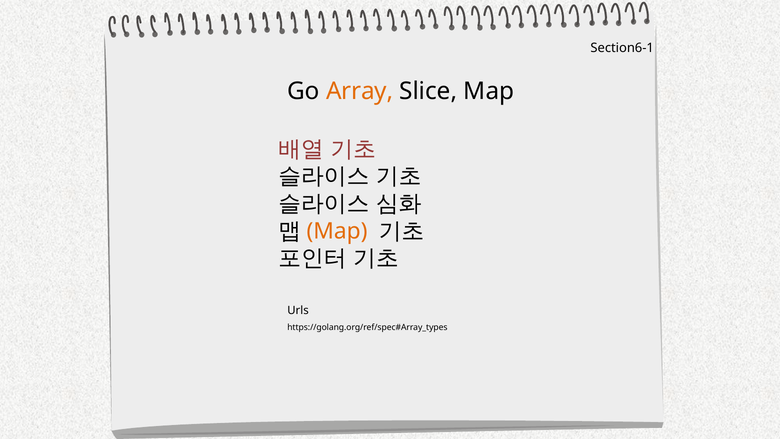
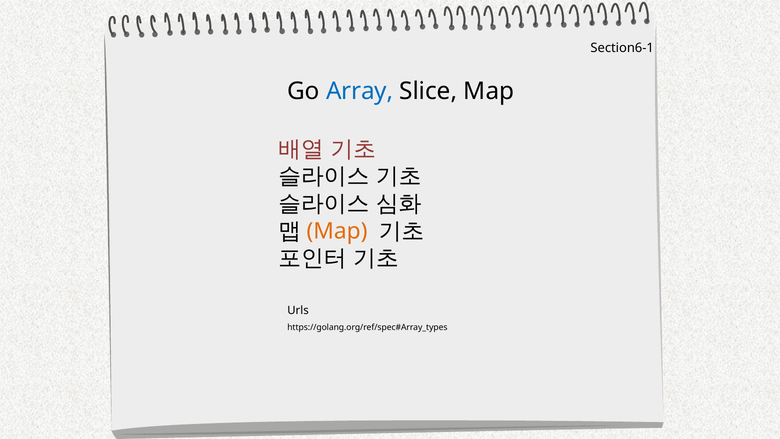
Array colour: orange -> blue (360, 91)
